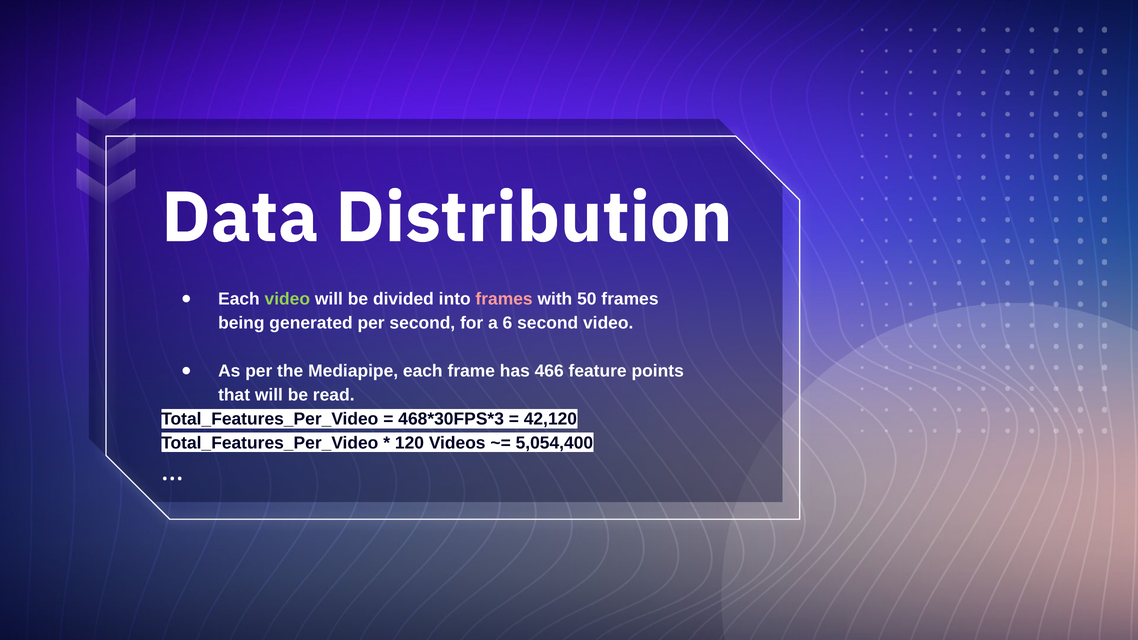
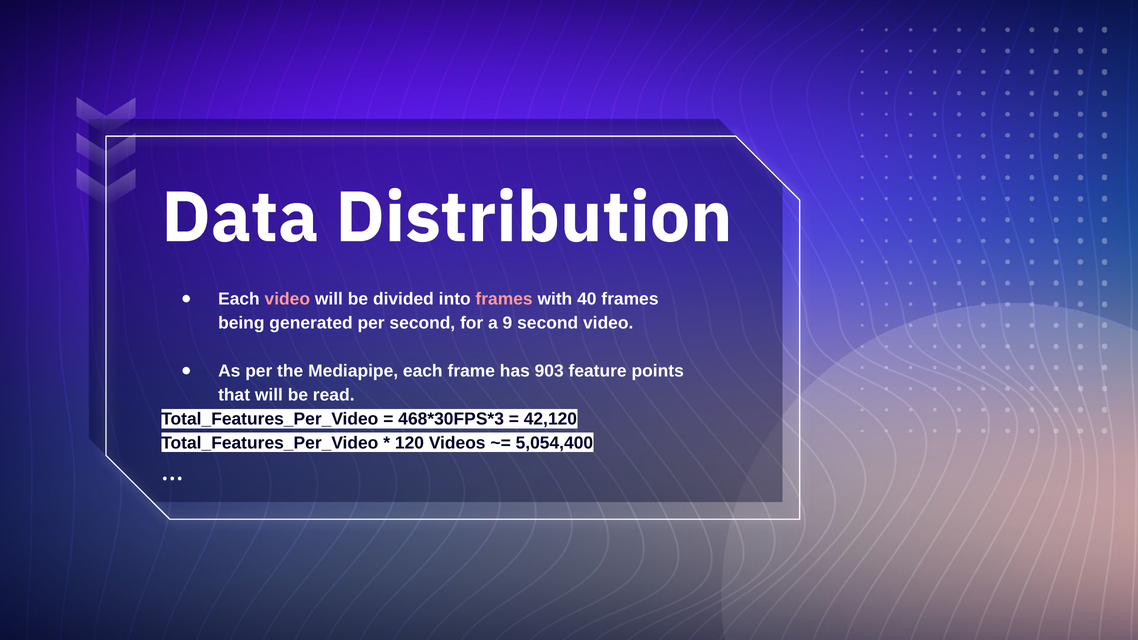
video colour: light green -> pink (287, 299)
50: 50 -> 40 (587, 299)
6: 6 -> 9 (507, 323)
466: 466 -> 903 (549, 371)
